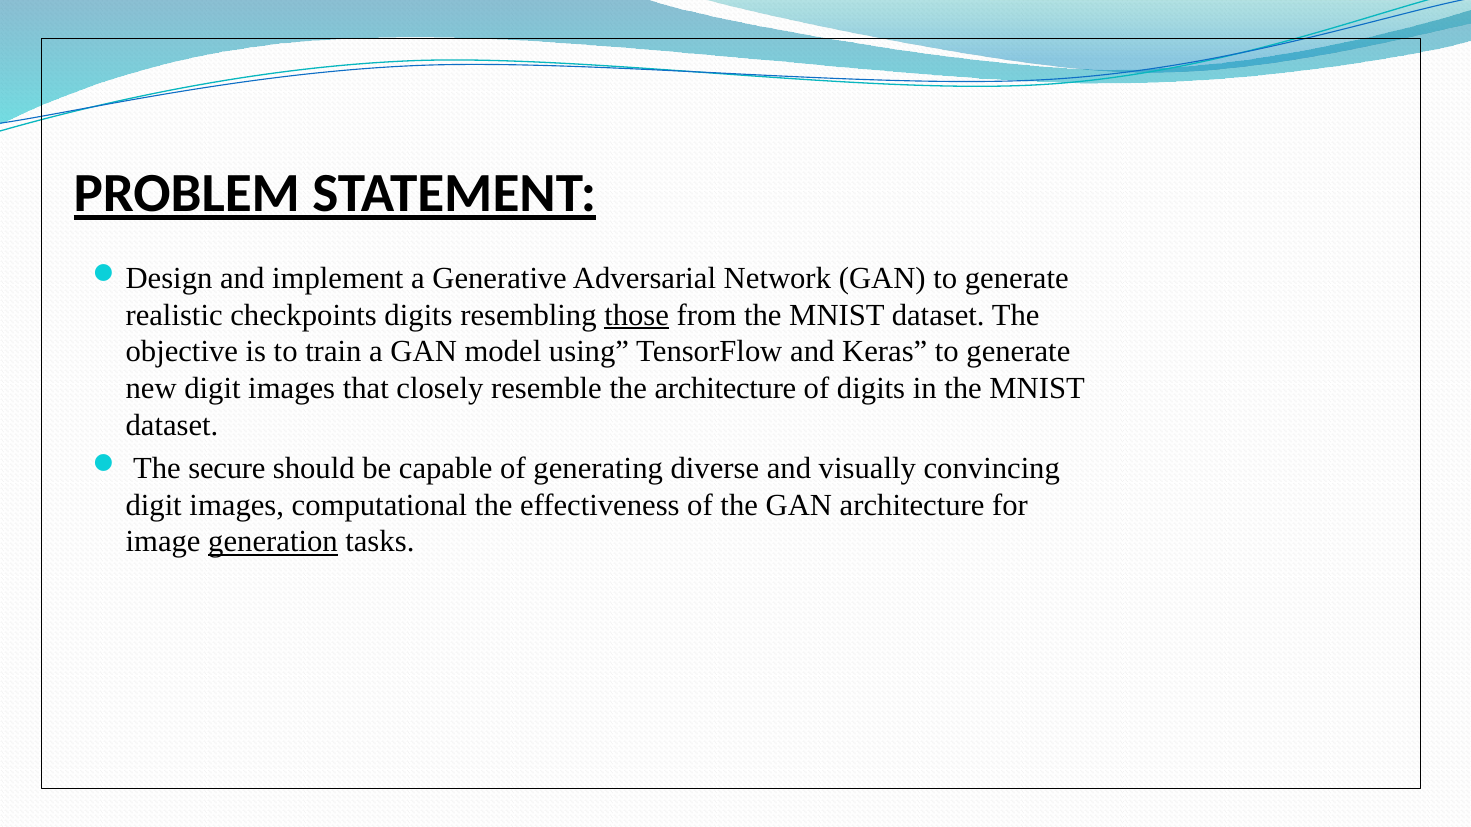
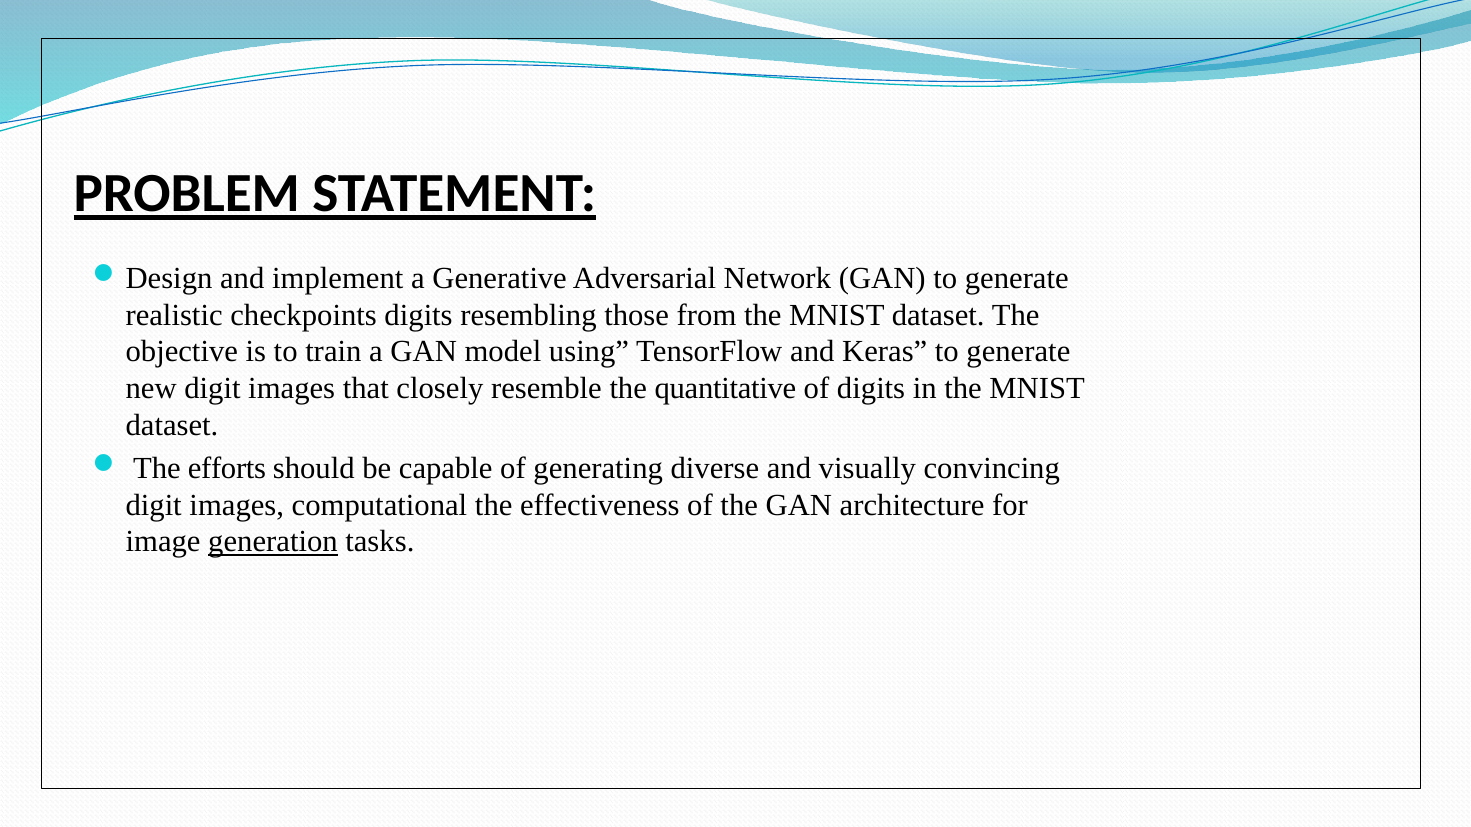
those underline: present -> none (637, 315)
the architecture: architecture -> quantitative (725, 389)
secure: secure -> efforts (227, 469)
